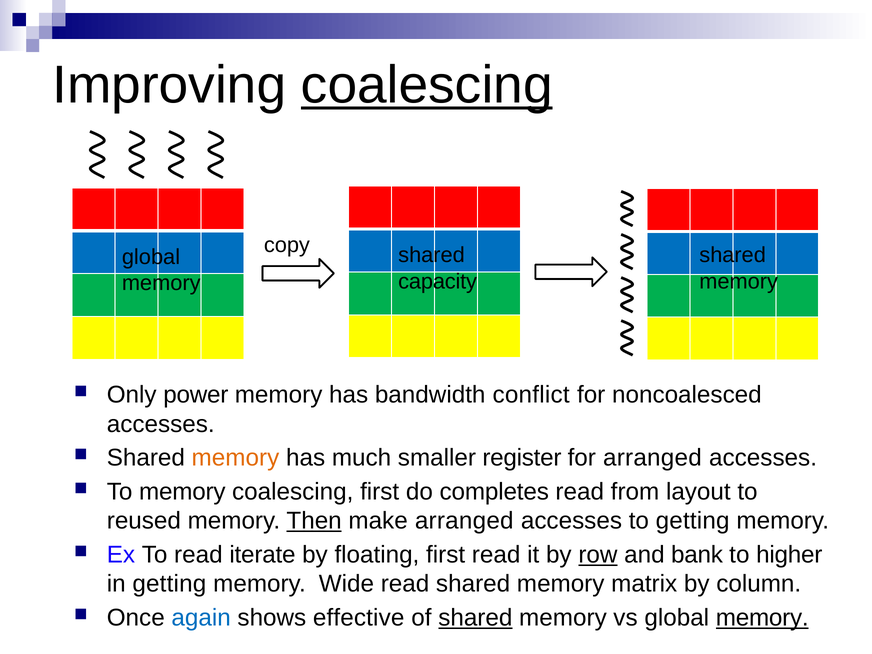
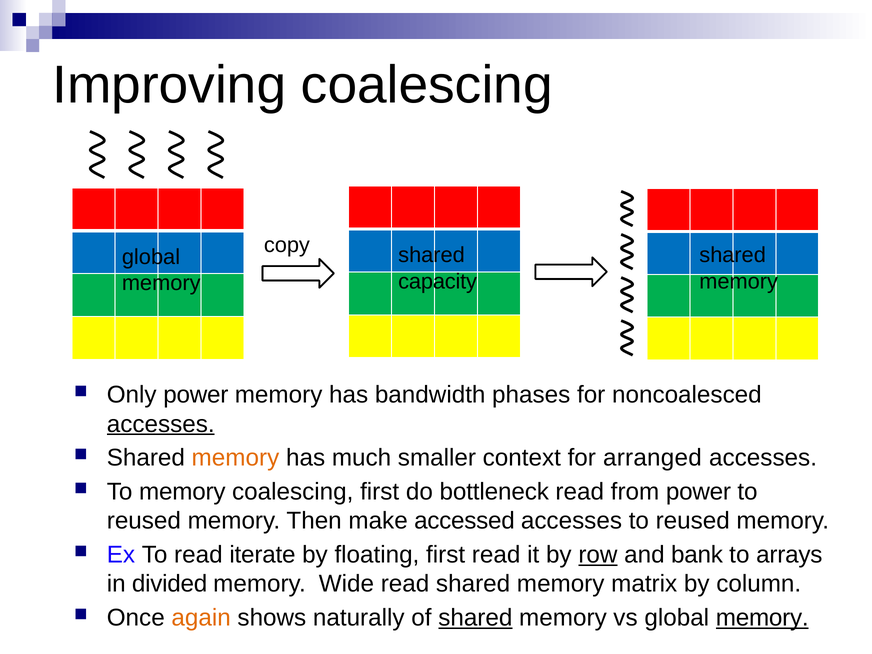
coalescing underline: present -> none (427, 85)
conflict: conflict -> phases (531, 395)
accesses underline: none -> present (161, 424)
register: register -> context (522, 458)
completes: completes -> bottleneck (494, 492)
from layout: layout -> power (698, 492)
Then underline: present -> none (314, 521)
make arranged: arranged -> accessed (464, 521)
accesses to getting: getting -> reused (693, 521)
higher: higher -> arrays (789, 555)
in getting: getting -> divided (170, 584)
again colour: blue -> orange (201, 618)
effective: effective -> naturally (359, 618)
